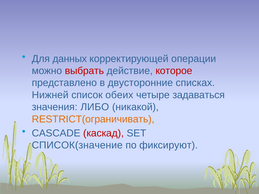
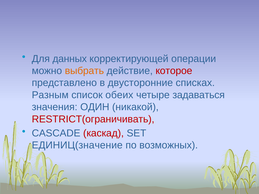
выбрать colour: red -> orange (84, 71)
Нижней: Нижней -> Разным (50, 95)
ЛИБО: ЛИБО -> ОДИН (95, 107)
RESTRICT(ограничивать colour: orange -> red (93, 119)
СПИСОК(значение: СПИСОК(значение -> ЕДИНИЦ(значение (77, 145)
фиксируют: фиксируют -> возможных (169, 145)
